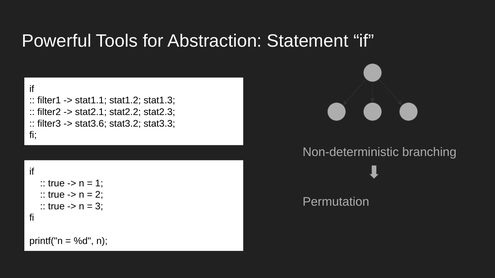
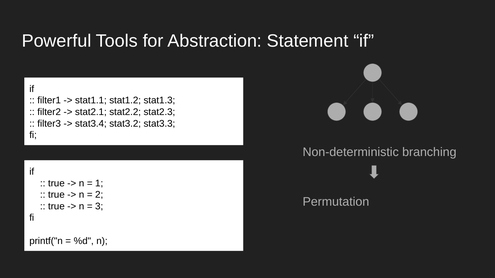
stat3.6: stat3.6 -> stat3.4 (91, 124)
